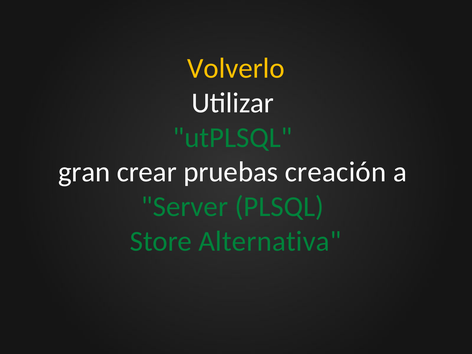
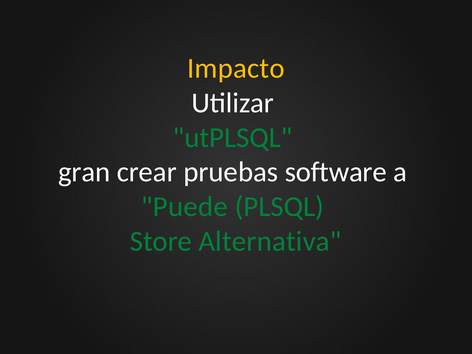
Volverlo: Volverlo -> Impacto (236, 68)
creación: creación -> software (336, 172)
Server: Server -> Puede (185, 207)
